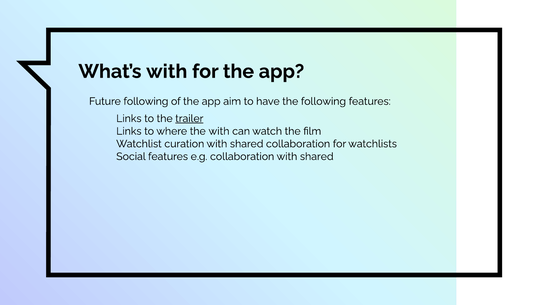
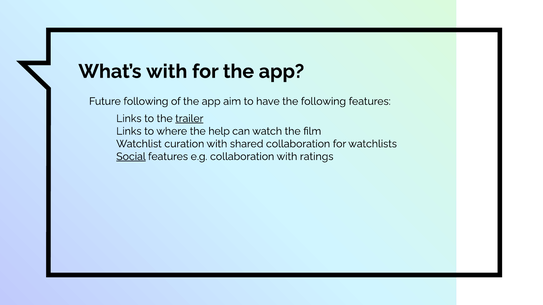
the with: with -> help (219, 131)
Social underline: none -> present (131, 157)
collaboration with shared: shared -> ratings (317, 157)
